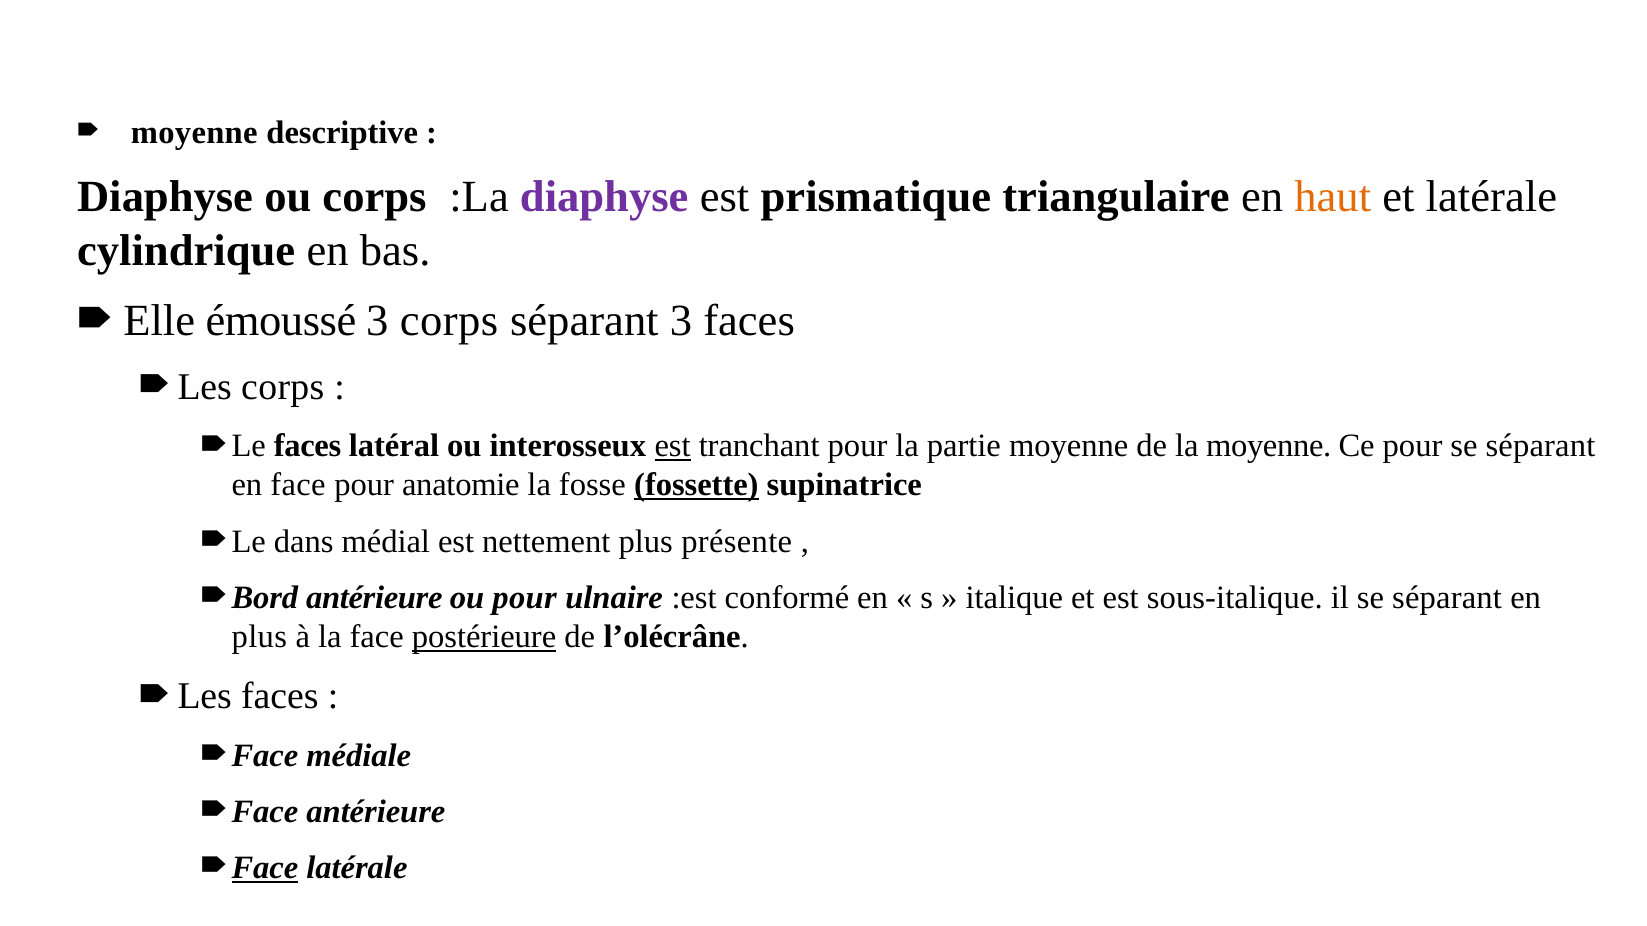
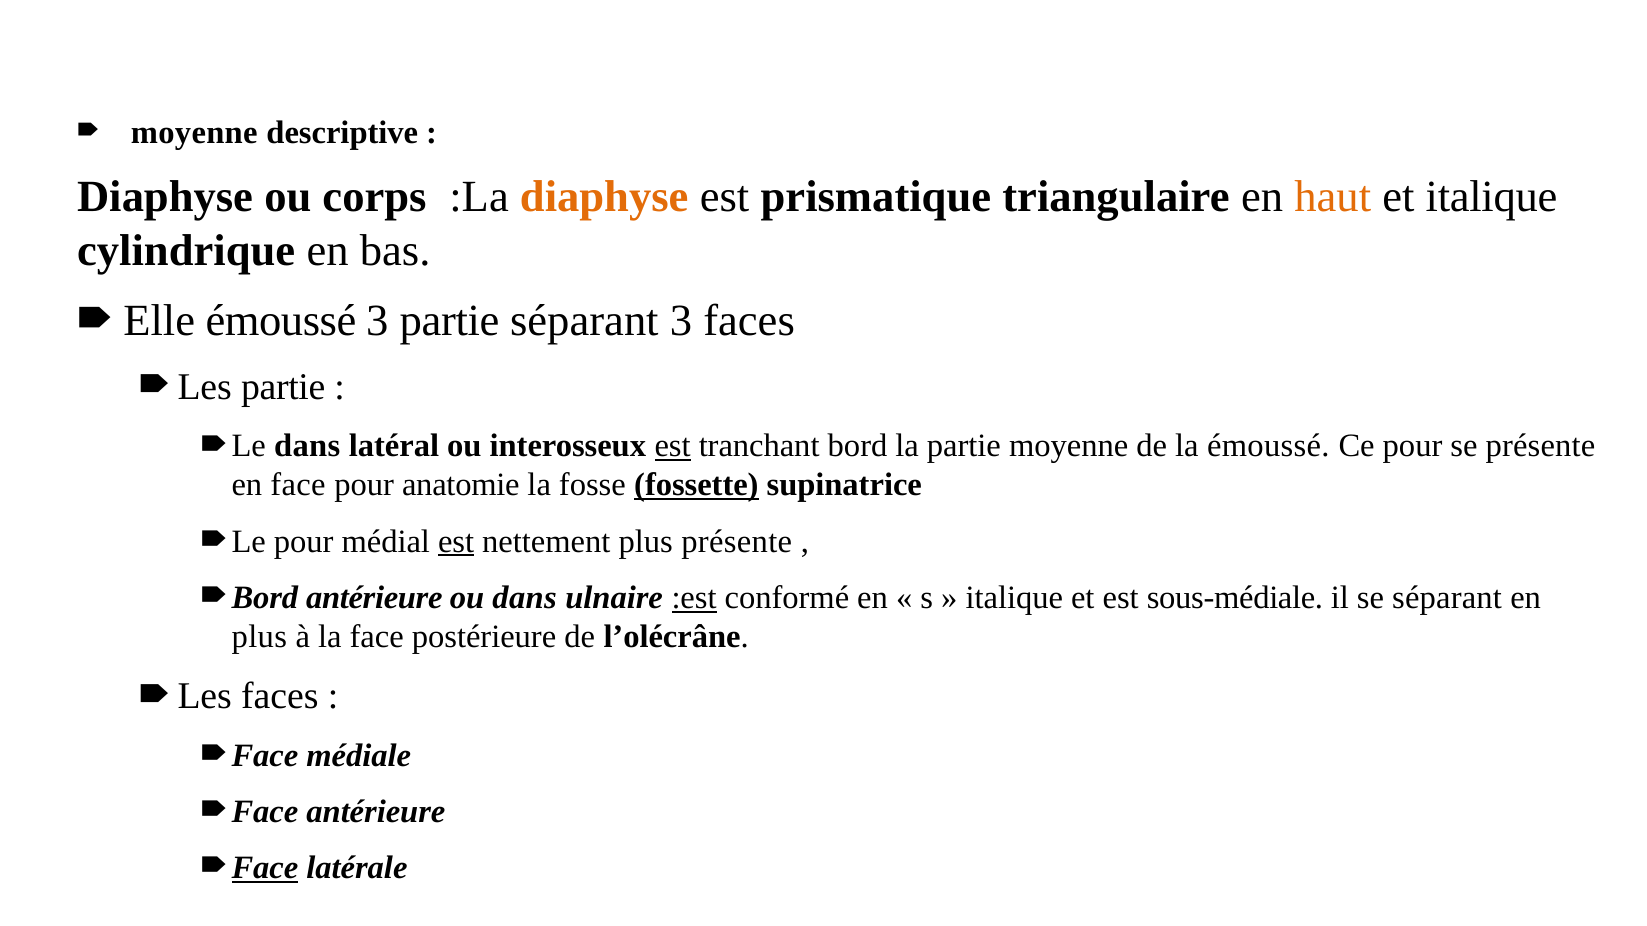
diaphyse colour: purple -> orange (604, 197)
et latérale: latérale -> italique (1492, 197)
3 corps: corps -> partie (449, 321)
Les corps: corps -> partie (283, 387)
Le faces: faces -> dans (307, 446)
tranchant pour: pour -> bord (858, 446)
la moyenne: moyenne -> émoussé (1268, 446)
séparant: séparant -> présente (1540, 446)
Le dans: dans -> pour (304, 542)
est underline: none -> present (456, 542)
ou pour: pour -> dans (525, 598)
:est underline: none -> present (694, 598)
sous-italique: sous-italique -> sous-médiale (1235, 598)
postérieure underline: present -> none (484, 637)
